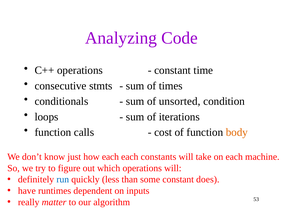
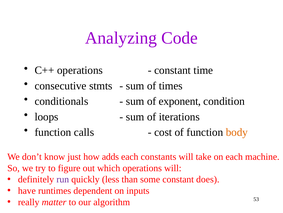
unsorted: unsorted -> exponent (180, 101)
how each: each -> adds (110, 156)
run colour: blue -> purple (63, 179)
